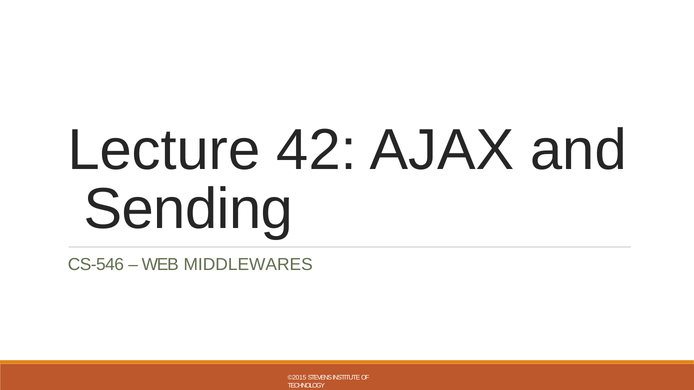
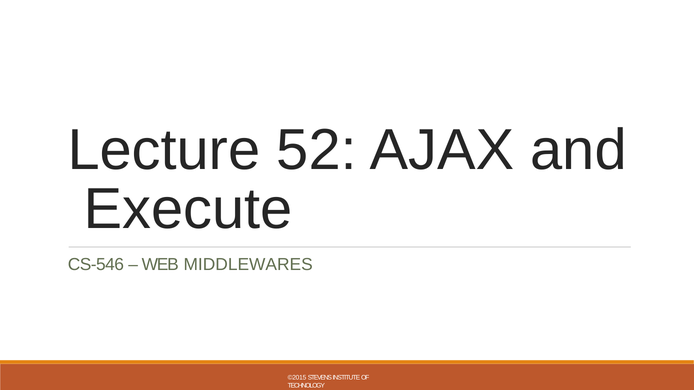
42: 42 -> 52 (317, 150)
Sending: Sending -> Execute (188, 209)
